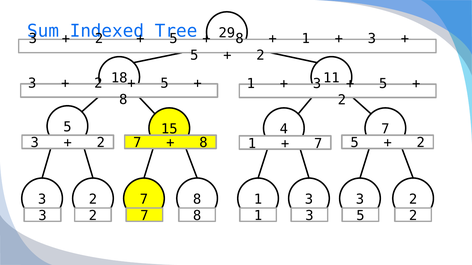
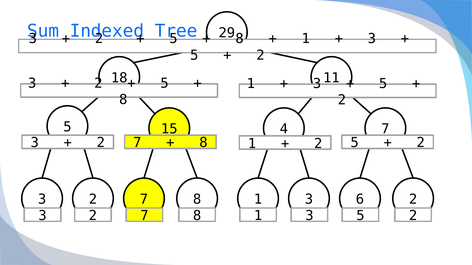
7: 7 -> 2 (318, 144)
3 3: 3 -> 6 (360, 200)
